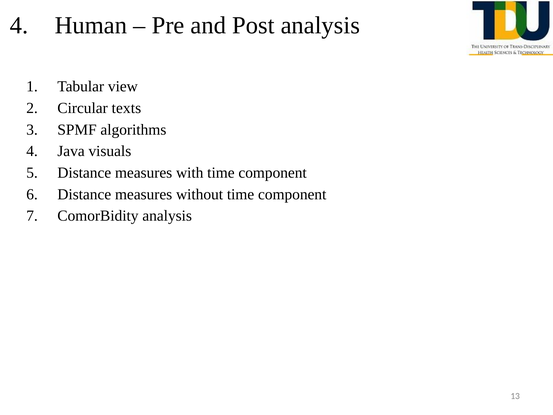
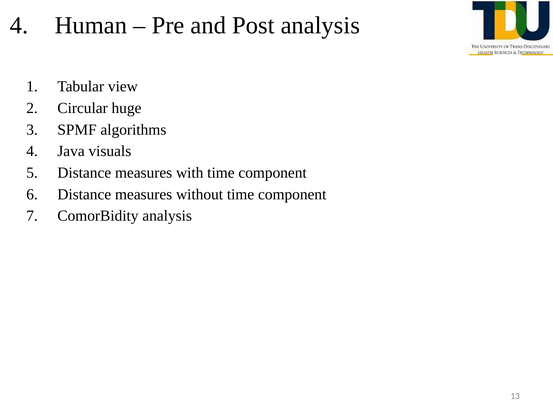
texts: texts -> huge (126, 108)
